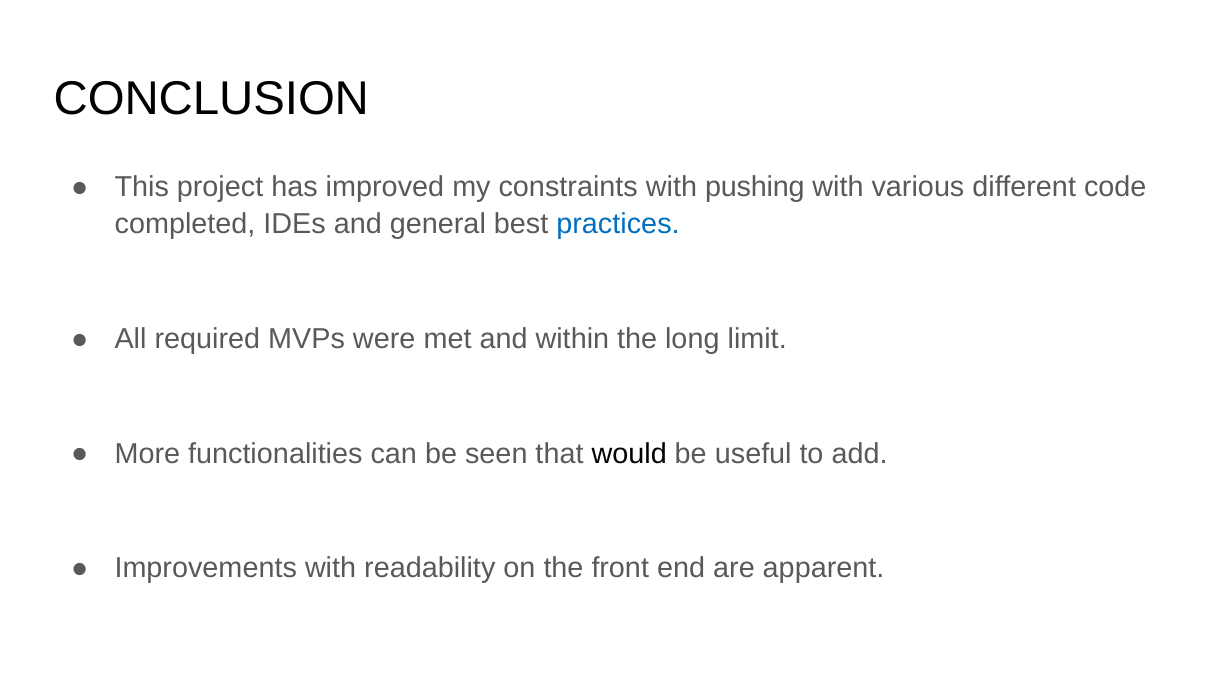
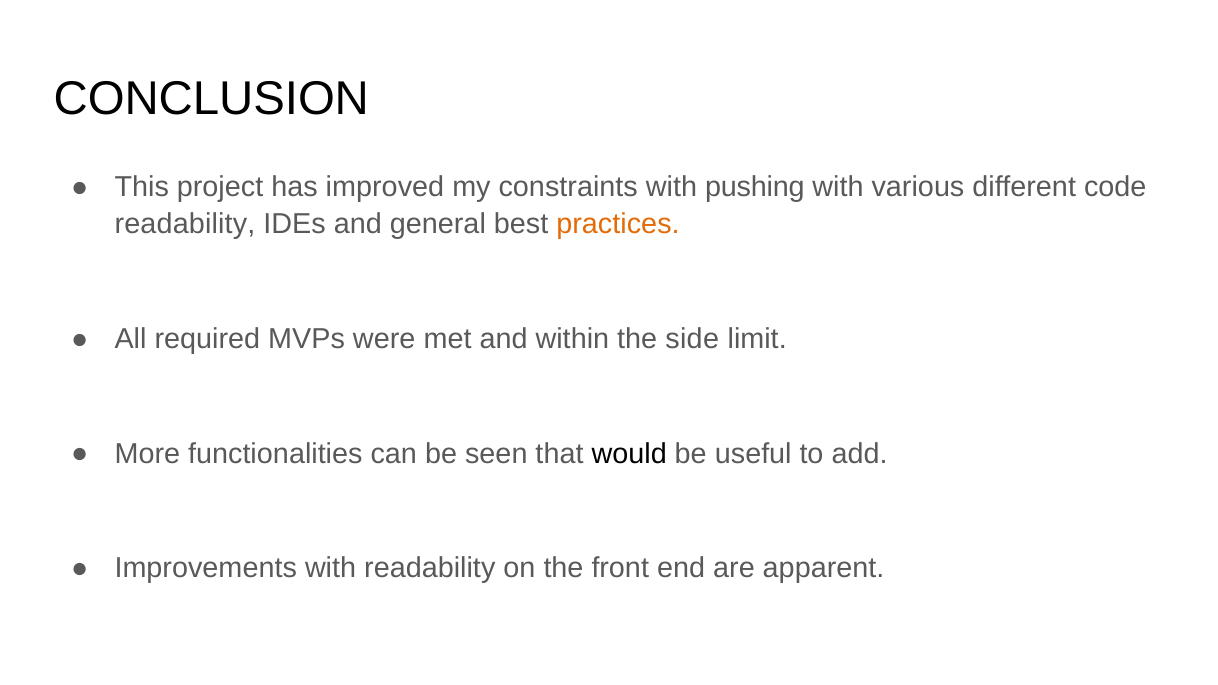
completed: completed -> readability (185, 224)
practices colour: blue -> orange (618, 224)
long: long -> side (692, 339)
